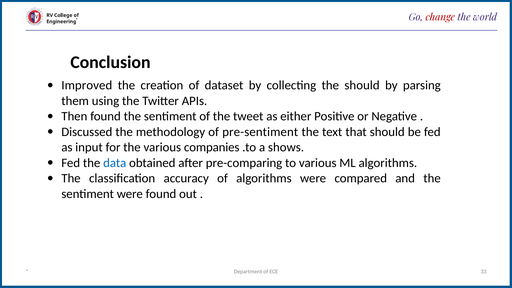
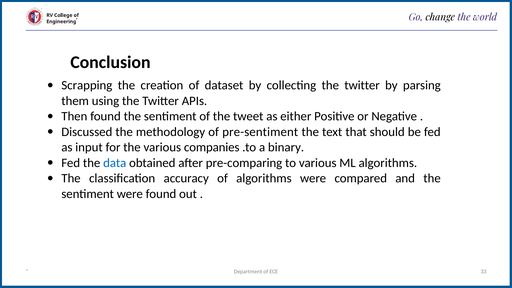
change colour: red -> black (440, 17)
Improved: Improved -> Scrapping (87, 85)
collecting the should: should -> twitter (362, 85)
shows: shows -> binary (286, 147)
